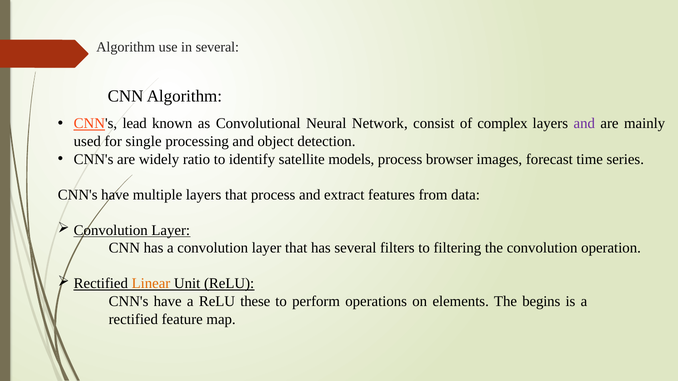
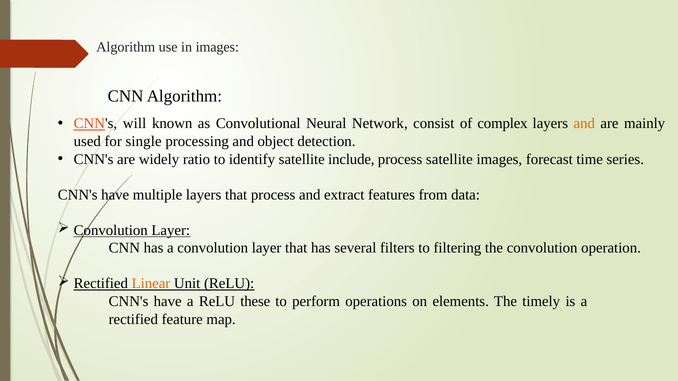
in several: several -> images (217, 47)
lead: lead -> will (135, 124)
and colour: purple -> orange (584, 124)
models: models -> include (351, 159)
process browser: browser -> satellite (449, 159)
begins: begins -> timely (541, 302)
